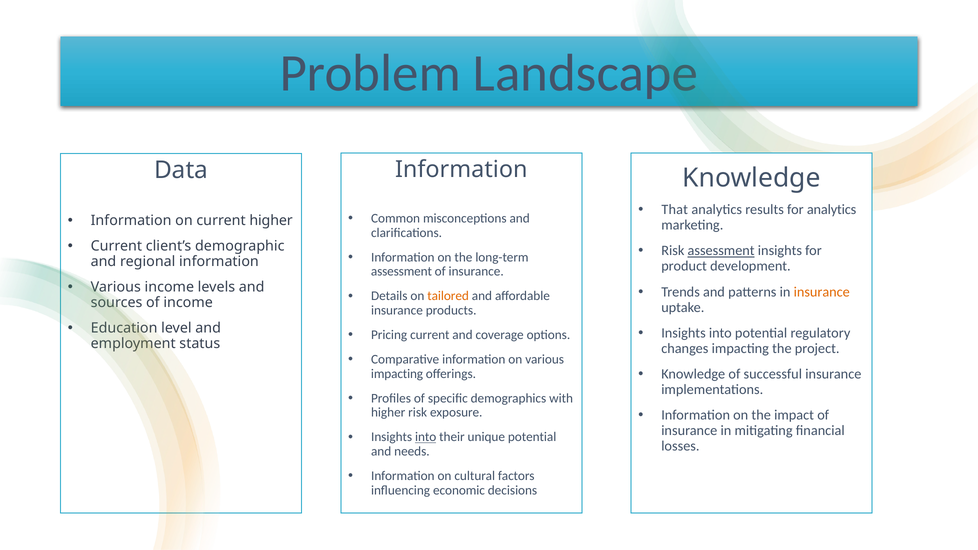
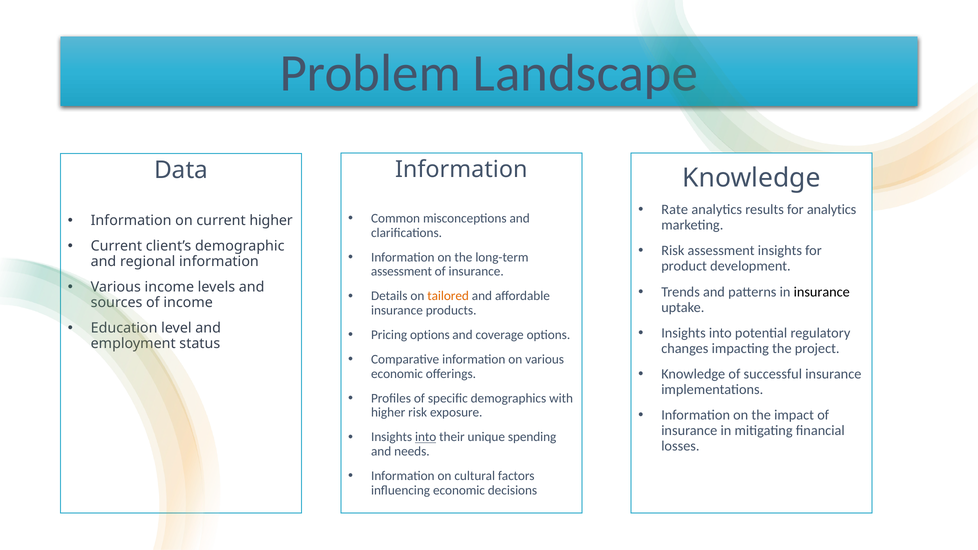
That: That -> Rate (675, 210)
assessment underline: present -> none (721, 251)
insurance colour: orange -> black (822, 292)
Pricing current: current -> options (430, 335)
impacting: impacting -> economic (397, 374)
unique potential: potential -> spending (532, 437)
